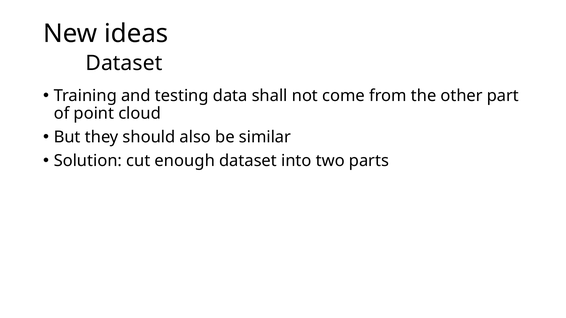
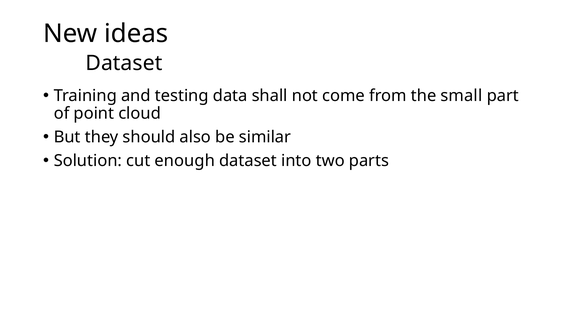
other: other -> small (461, 96)
